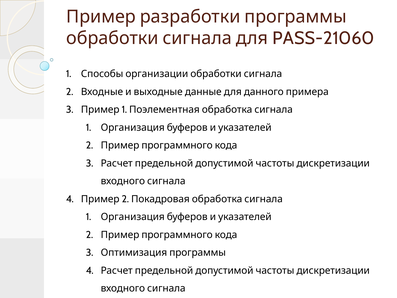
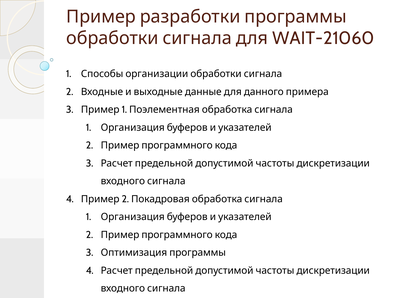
PASS-21060: PASS-21060 -> WAIT-21060 (323, 38)
